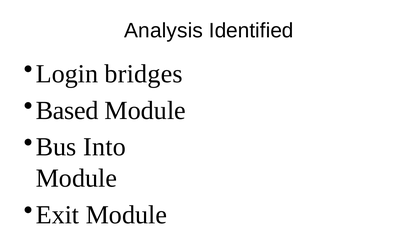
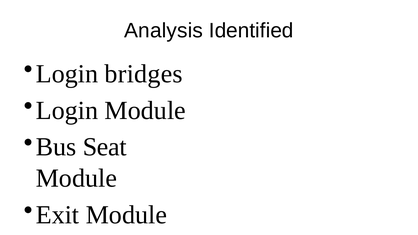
Based: Based -> Login (67, 110)
Into: Into -> Seat (105, 147)
